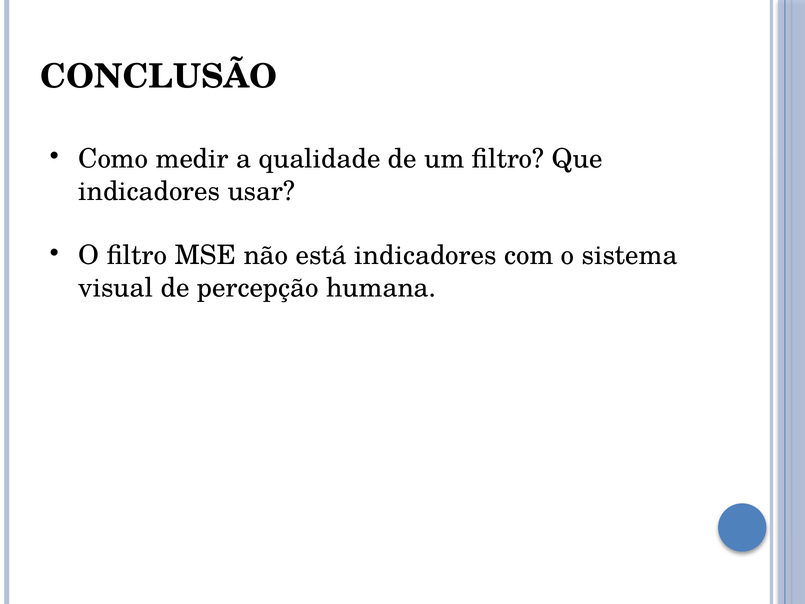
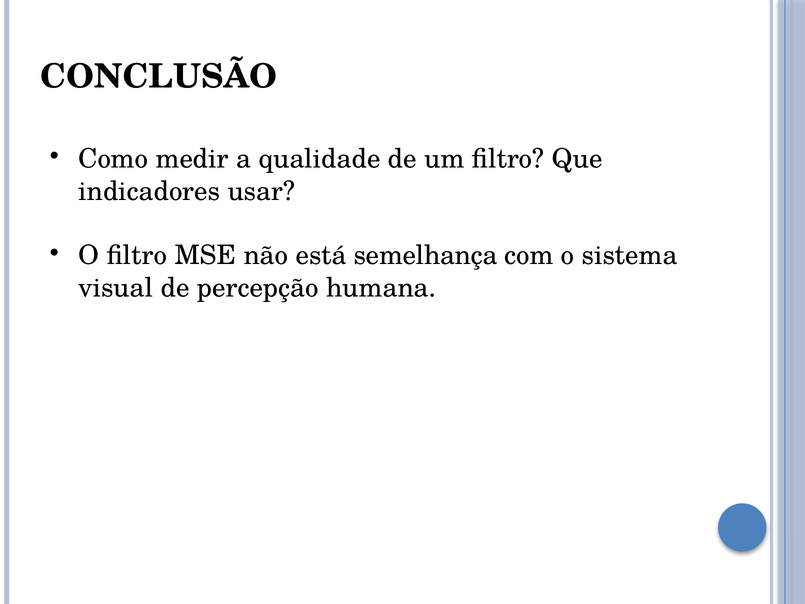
está indicadores: indicadores -> semelhança (426, 255)
